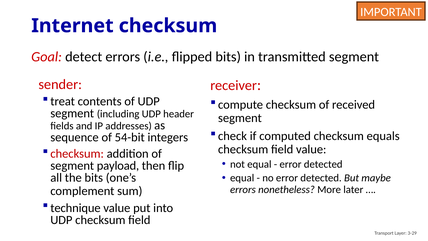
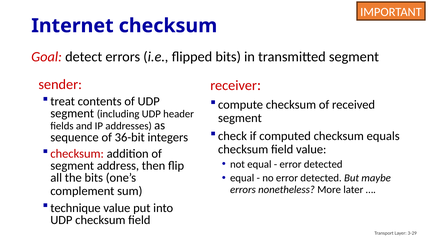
54-bit: 54-bit -> 36-bit (130, 137)
payload: payload -> address (118, 166)
